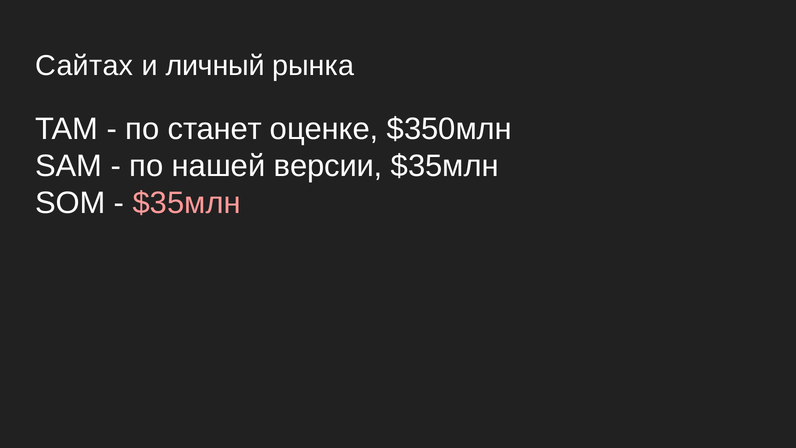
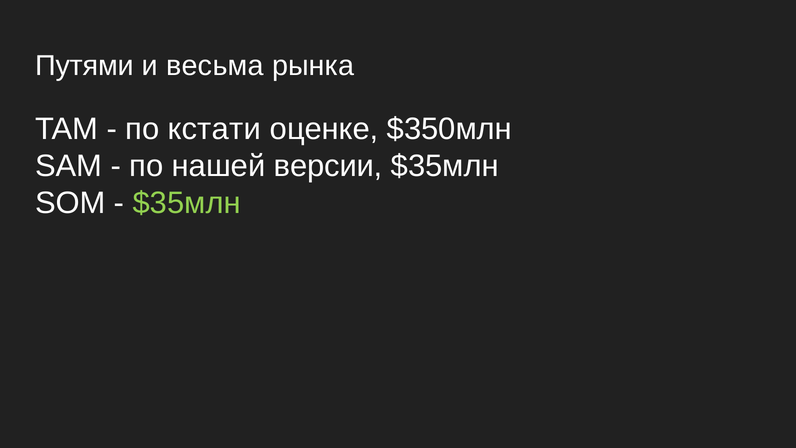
Сайтах: Сайтах -> Путями (85, 66)
личный: личный -> весьма (215, 66)
станет: станет -> кстати (215, 129)
$35млн colour: pink -> light green (187, 203)
